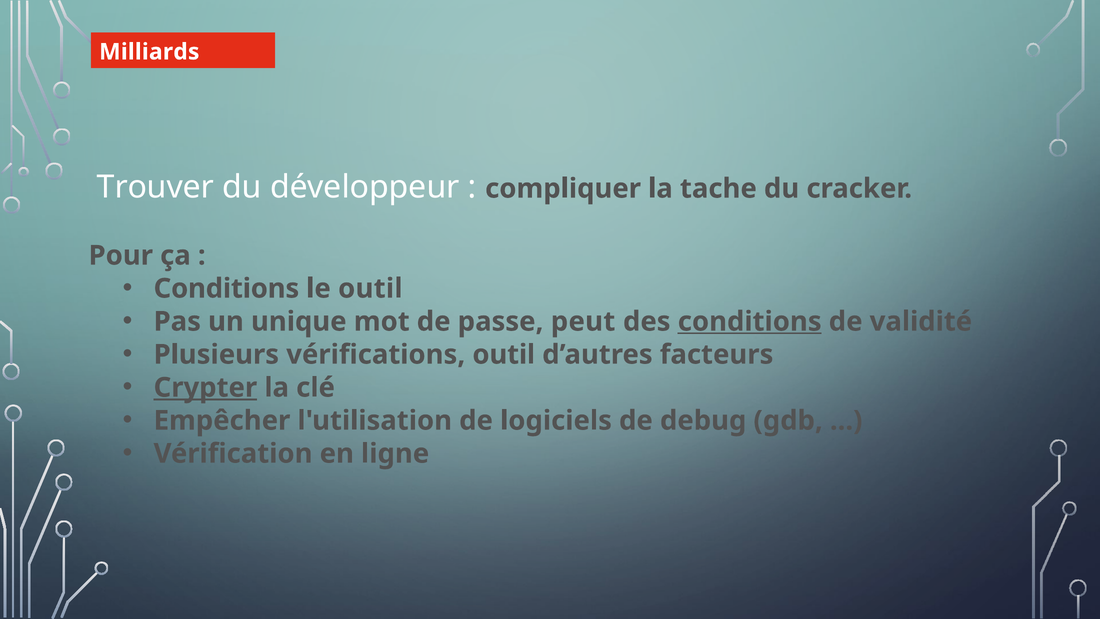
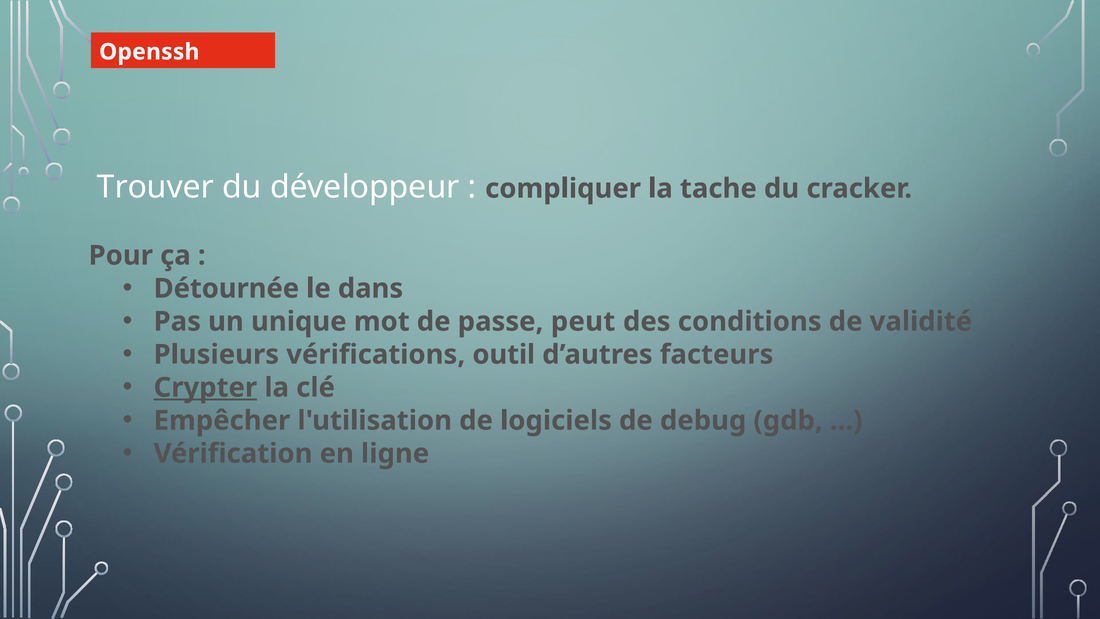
Milliards: Milliards -> Openssh (149, 52)
Conditions: Conditions -> Détournée (226, 288)
le outil: outil -> dans (371, 288)
conditions underline: present -> none (750, 321)
